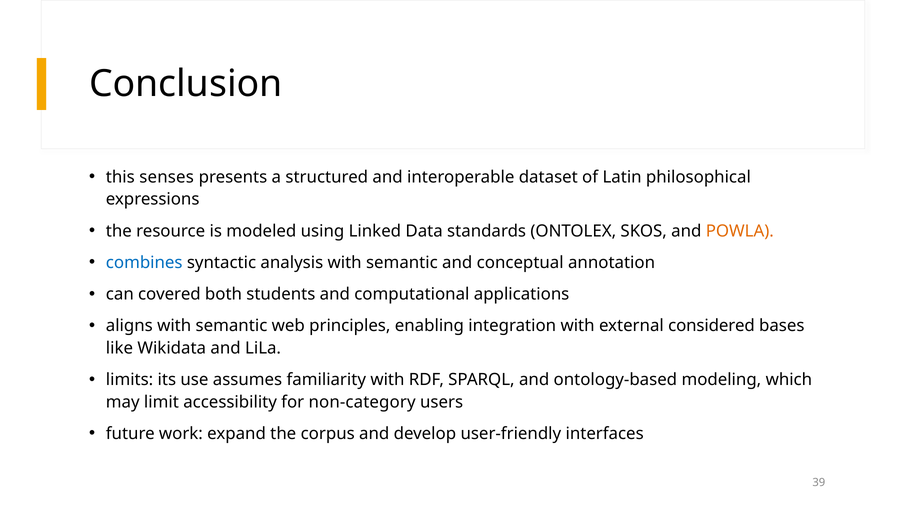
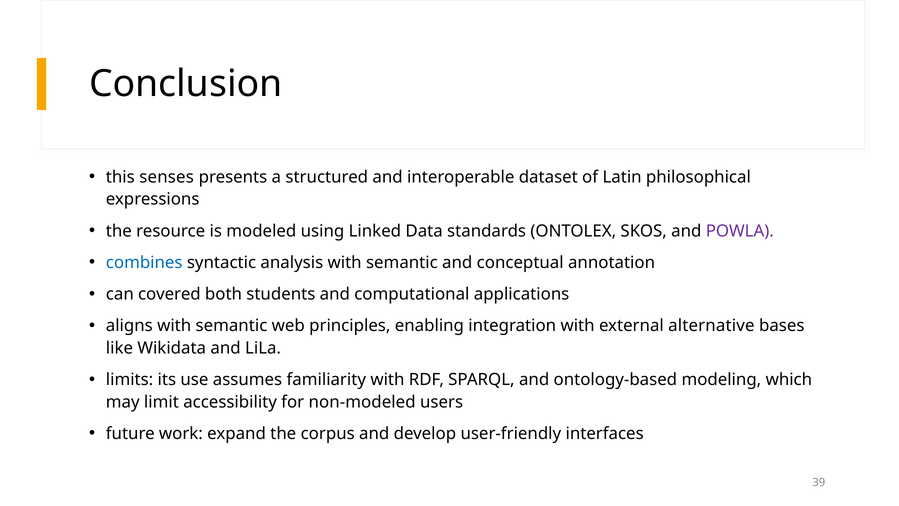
POWLA colour: orange -> purple (740, 231)
considered: considered -> alternative (711, 326)
non-category: non-category -> non-modeled (362, 402)
